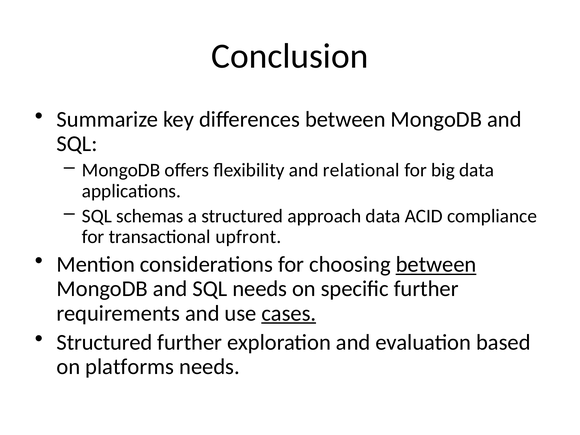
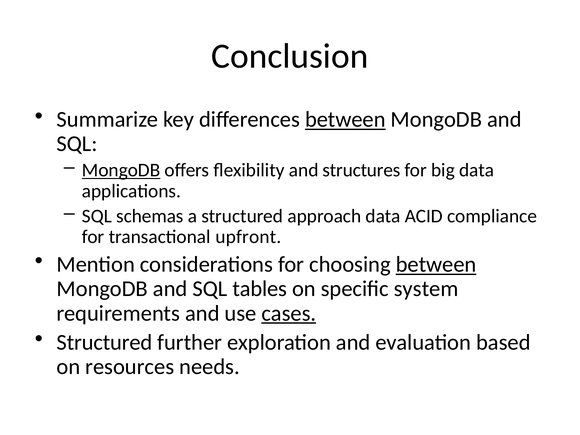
between underline: none -> present (345, 120)
MongoDB underline: none -> present (121, 170)
relational: relational -> structures (362, 170)
SQL needs: needs -> tables (260, 289)
specific further: further -> system (426, 289)
platforms: platforms -> resources (130, 367)
